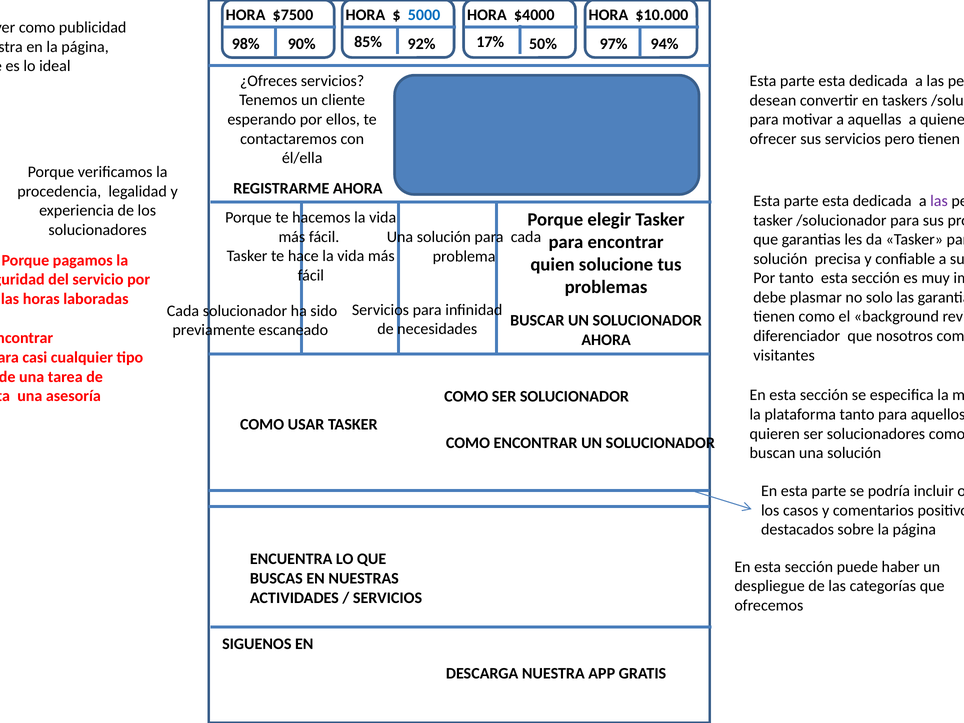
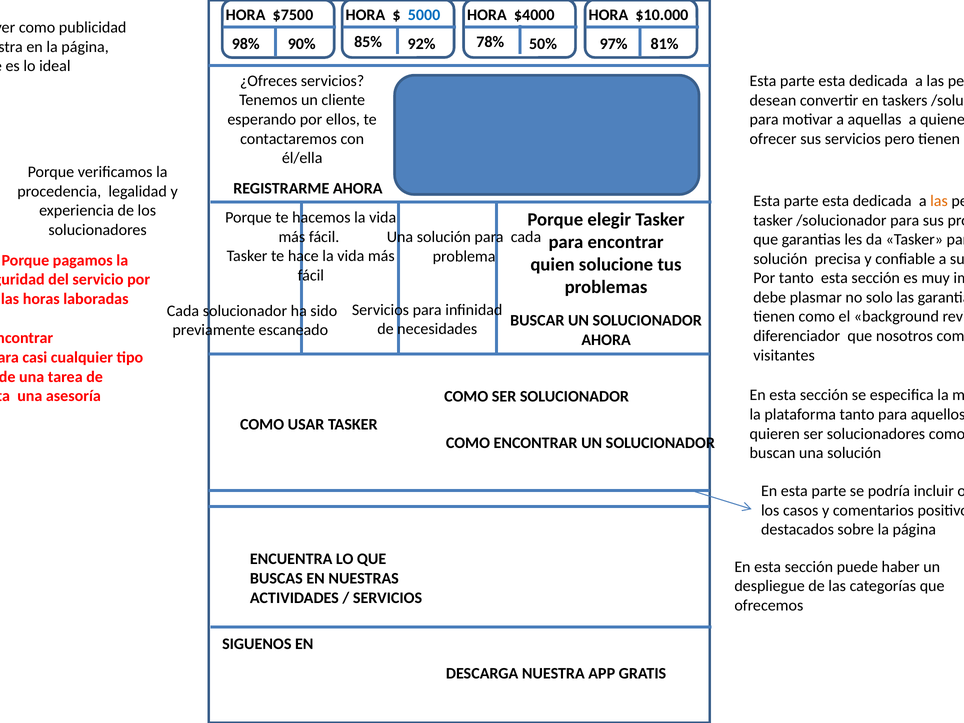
17%: 17% -> 78% (490, 42)
94%: 94% -> 81% (665, 44)
las colour: purple -> orange (939, 201)
